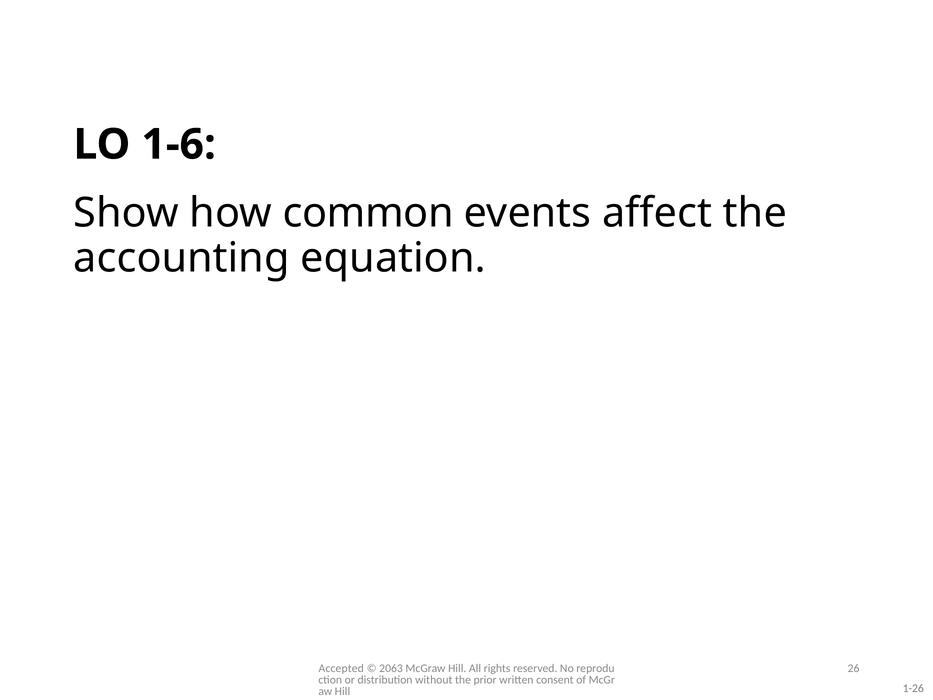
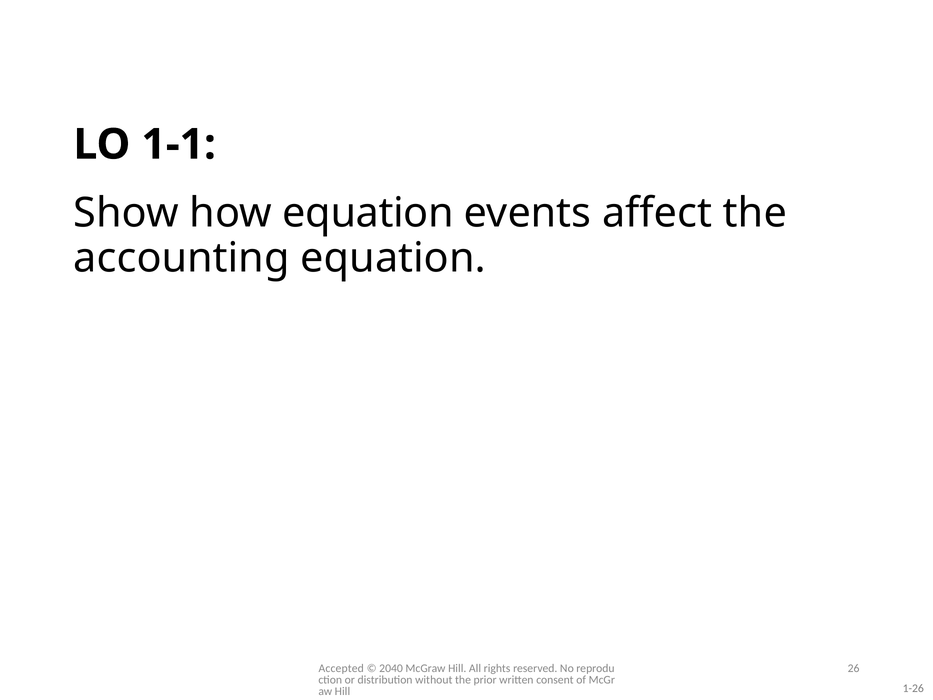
1-6: 1-6 -> 1-1 (179, 144)
how common: common -> equation (368, 213)
2063: 2063 -> 2040 (391, 668)
